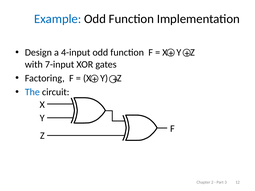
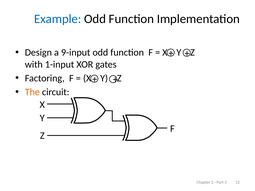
4-input: 4-input -> 9-input (76, 53)
7-input: 7-input -> 1-input (60, 64)
The colour: blue -> orange (32, 92)
